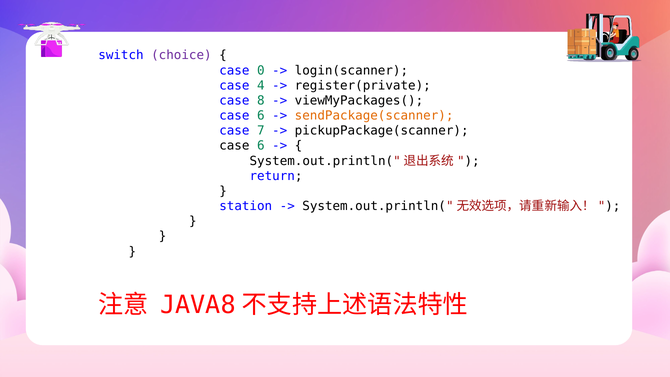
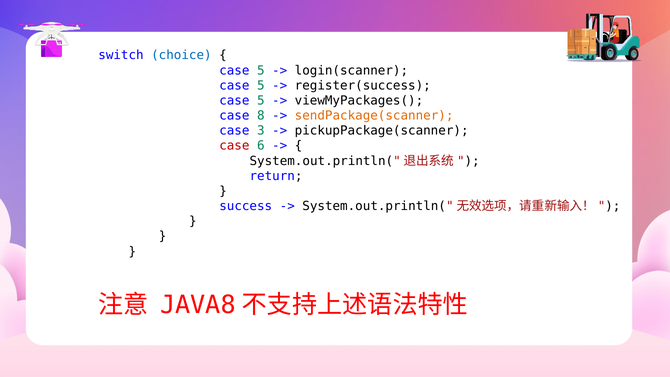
choice colour: purple -> blue (181, 55)
0: 0 -> 5 (261, 70)
4: 4 -> 5 (261, 85)
register(private: register(private -> register(success (363, 85)
8: 8 -> 5 (261, 101)
6: 6 -> 8 (261, 116)
7: 7 -> 3 (261, 131)
case colour: black -> red (234, 146)
station: station -> success (246, 206)
